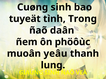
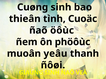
tuyeät: tuyeät -> thieân (25, 19)
Trong: Trong -> Cuoäc (83, 19)
daân: daân -> öôùc (62, 31)
lung: lung -> ñôøi (53, 66)
